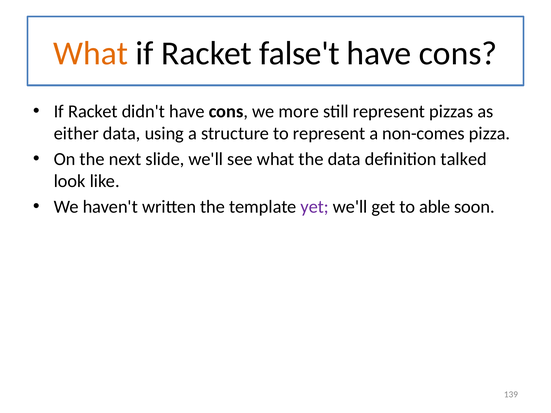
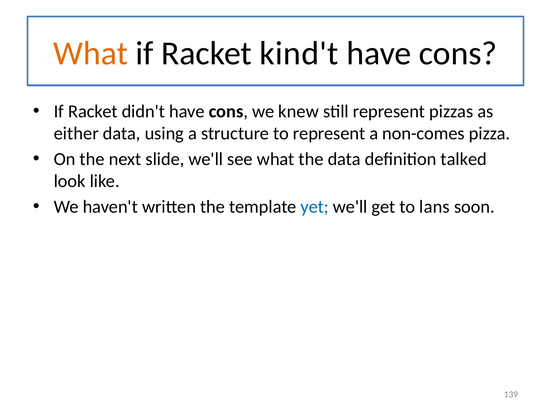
false't: false't -> kind't (299, 53)
more: more -> knew (299, 111)
yet colour: purple -> blue (315, 207)
able: able -> lans (434, 207)
